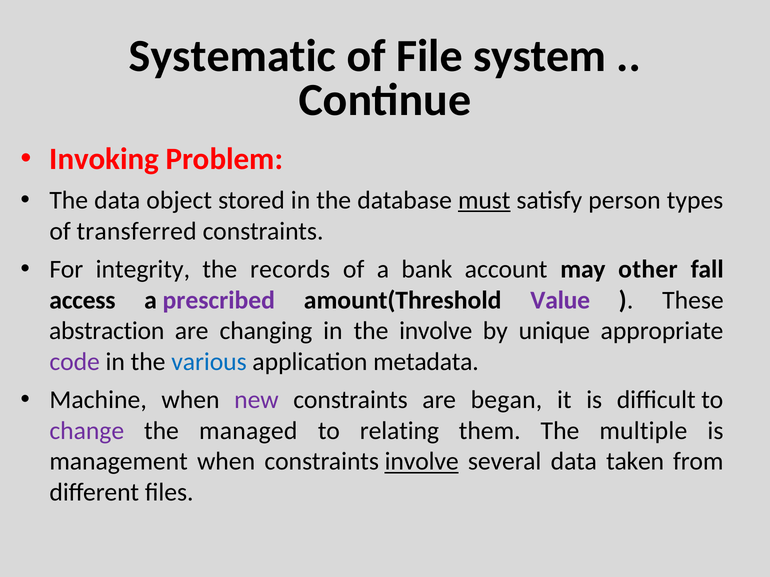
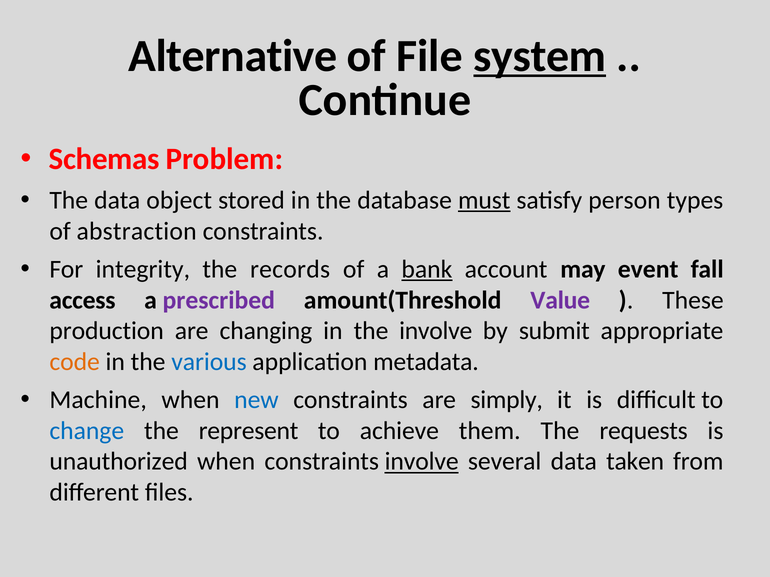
Systematic: Systematic -> Alternative (233, 56)
system underline: none -> present (540, 56)
Invoking: Invoking -> Schemas (104, 159)
transferred: transferred -> abstraction (137, 231)
bank underline: none -> present (427, 270)
other: other -> event (648, 270)
abstraction: abstraction -> production (107, 331)
unique: unique -> submit (554, 331)
code colour: purple -> orange (75, 362)
new colour: purple -> blue (256, 400)
began: began -> simply (507, 400)
change colour: purple -> blue (87, 431)
managed: managed -> represent (249, 431)
relating: relating -> achieve (399, 431)
multiple: multiple -> requests (644, 431)
management: management -> unauthorized (119, 462)
